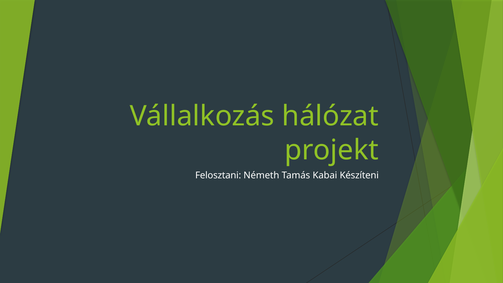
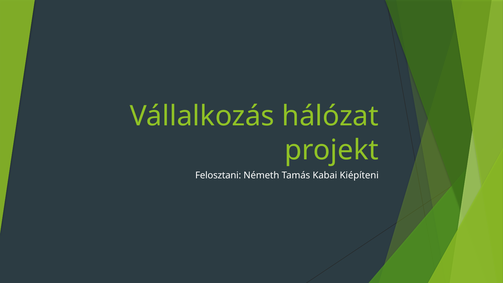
Készíteni: Készíteni -> Kiépíteni (359, 175)
